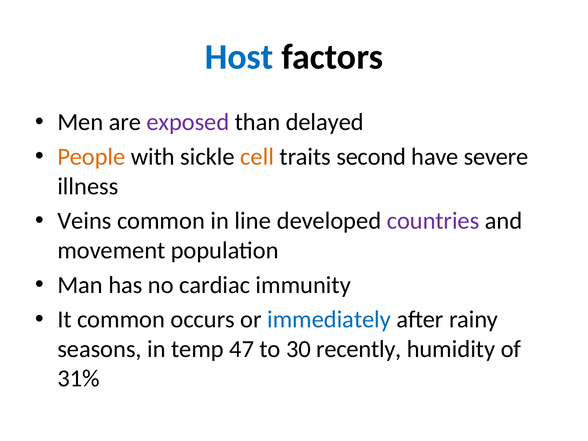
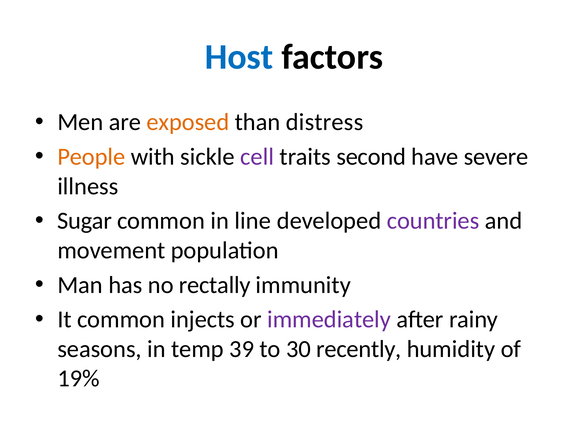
exposed colour: purple -> orange (188, 122)
delayed: delayed -> distress (325, 122)
cell colour: orange -> purple (257, 157)
Veins: Veins -> Sugar (85, 221)
cardiac: cardiac -> rectally (215, 285)
occurs: occurs -> injects (203, 320)
immediately colour: blue -> purple (329, 320)
47: 47 -> 39 (242, 349)
31%: 31% -> 19% (78, 378)
